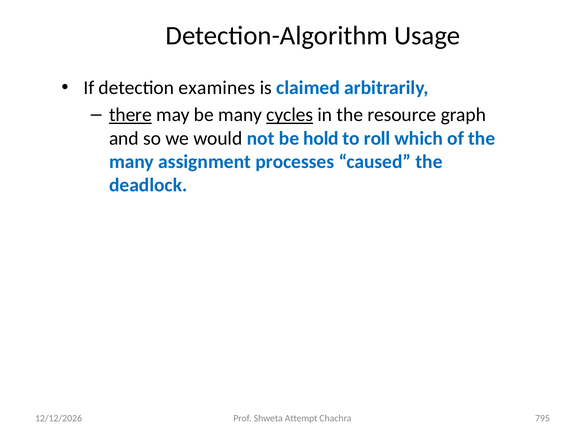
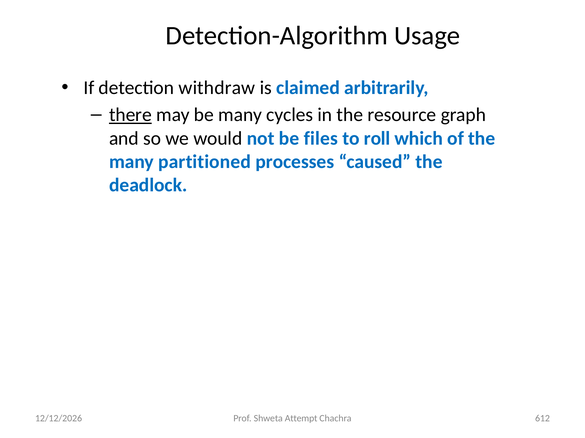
examines: examines -> withdraw (217, 88)
cycles underline: present -> none (290, 115)
hold: hold -> files (321, 138)
assignment: assignment -> partitioned (205, 162)
795: 795 -> 612 (542, 419)
